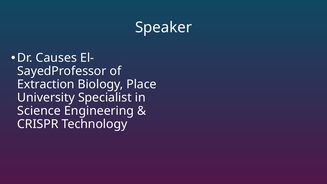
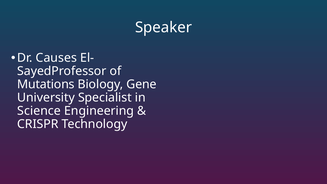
Extraction: Extraction -> Mutations (46, 84)
Place: Place -> Gene (141, 84)
